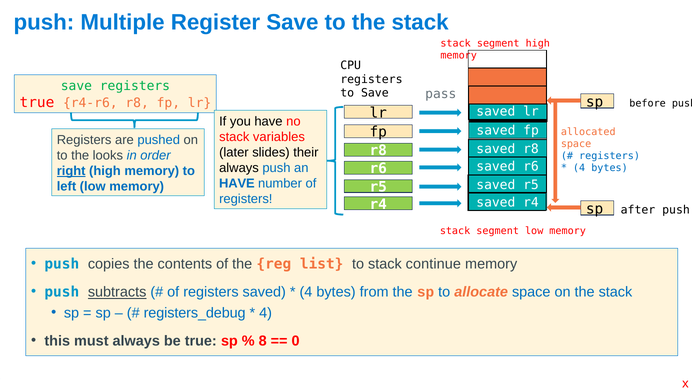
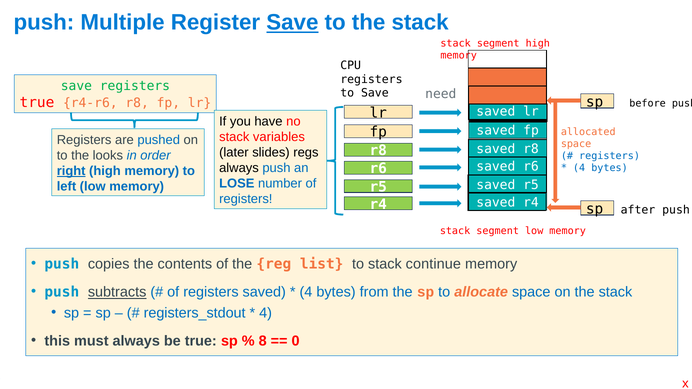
Save underline: none -> present (292, 23)
pass: pass -> need (441, 94)
their: their -> regs (306, 153)
HAVE: HAVE -> LOSE (237, 184)
registers_debug: registers_debug -> registers_stdout (195, 313)
